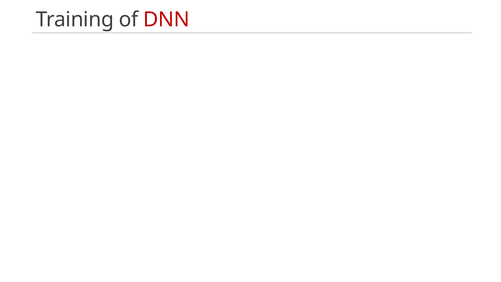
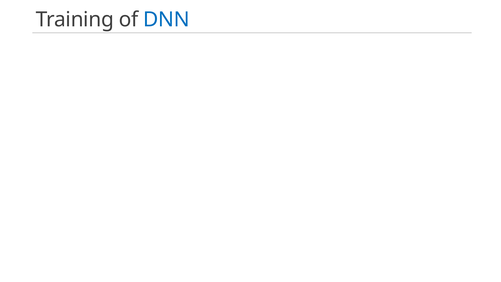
DNN colour: red -> blue (166, 20)
